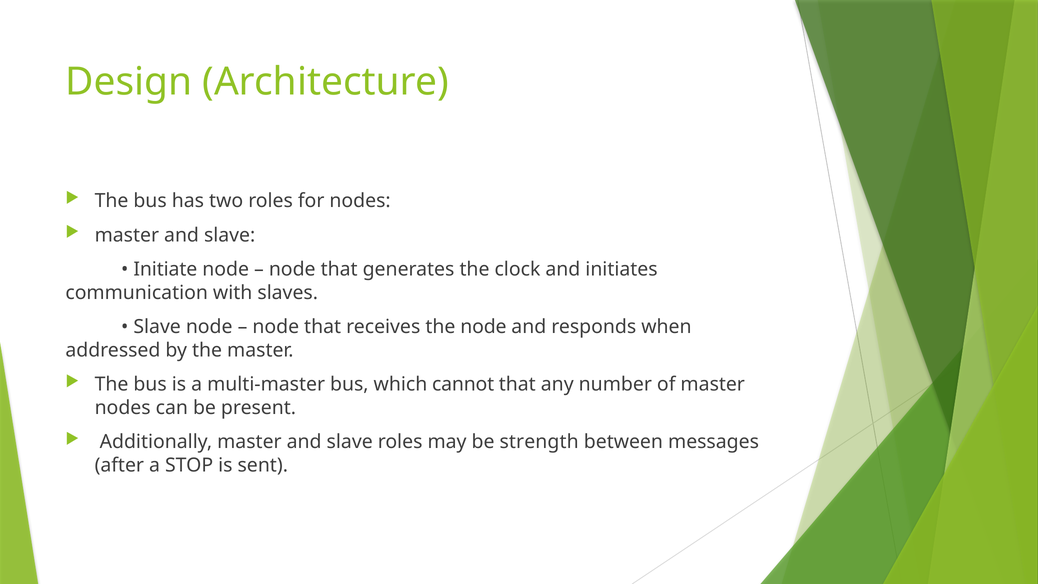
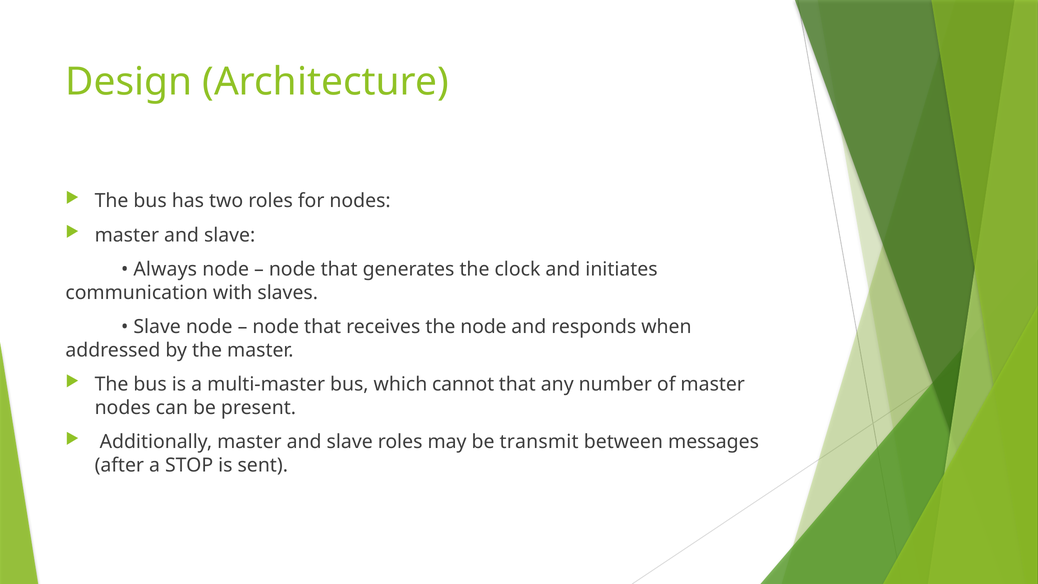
Initiate: Initiate -> Always (165, 269)
strength: strength -> transmit (539, 442)
